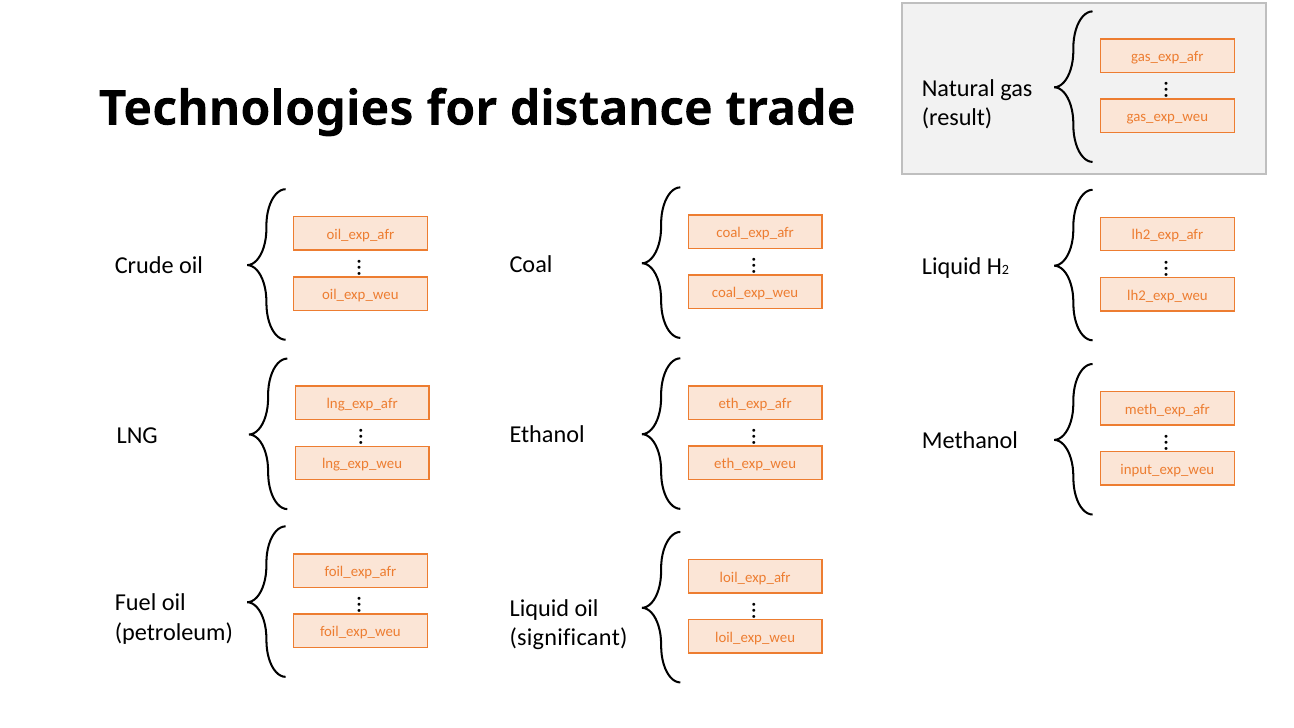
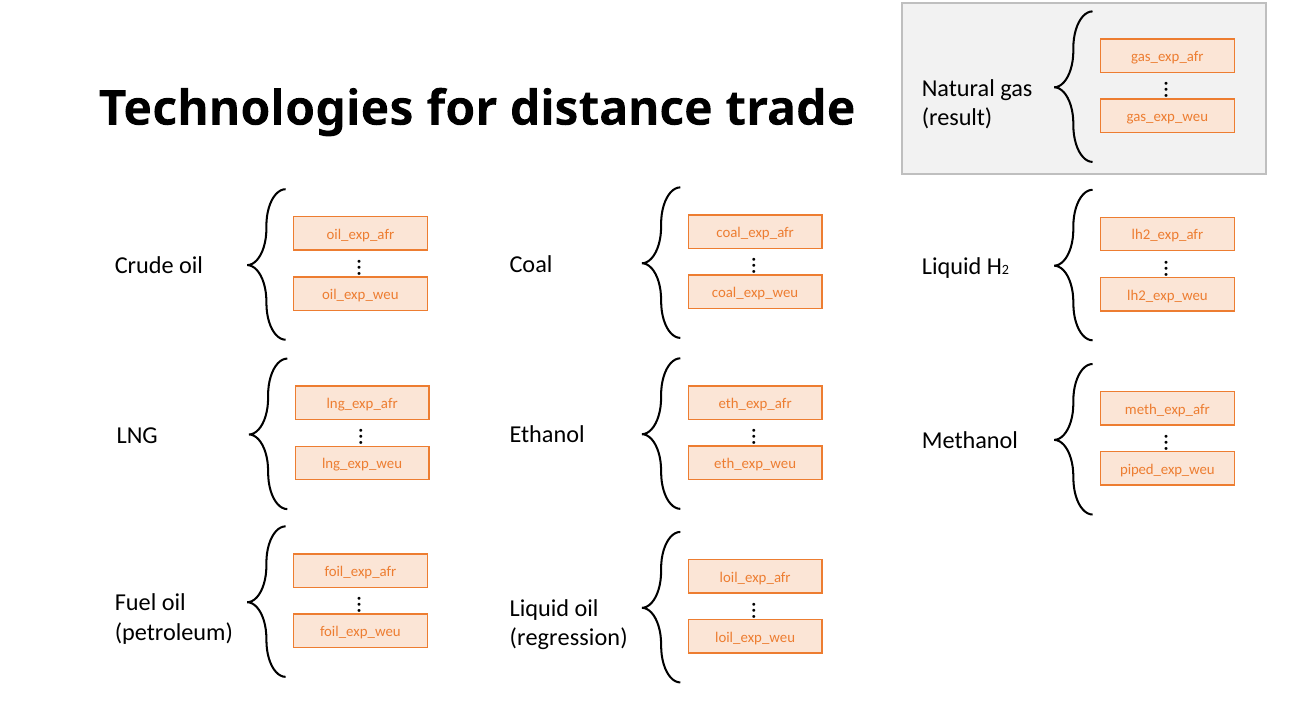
input_exp_weu: input_exp_weu -> piped_exp_weu (1167, 469)
significant: significant -> regression (569, 638)
